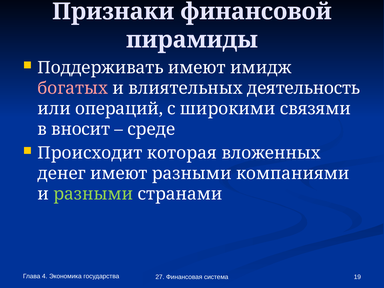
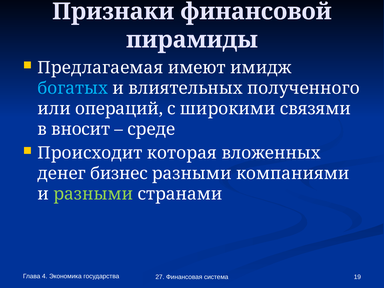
Поддерживать: Поддерживать -> Предлагаемая (100, 68)
богатых colour: pink -> light blue (73, 88)
деятельность: деятельность -> полученного (303, 88)
денег имеют: имеют -> бизнес (119, 174)
